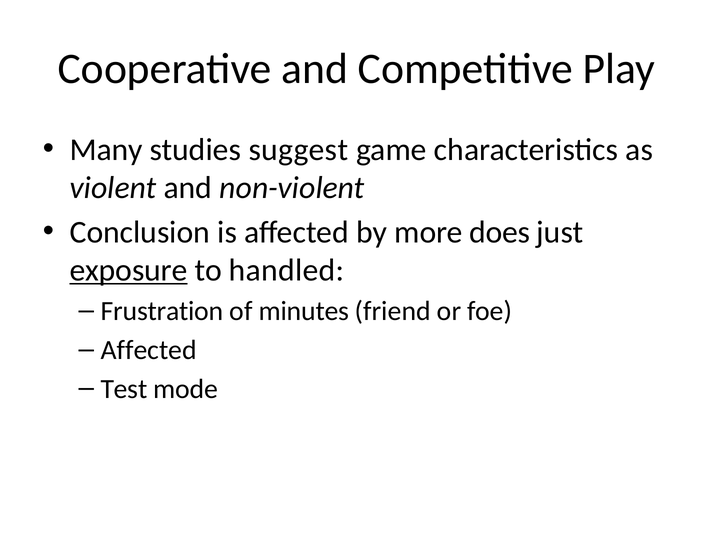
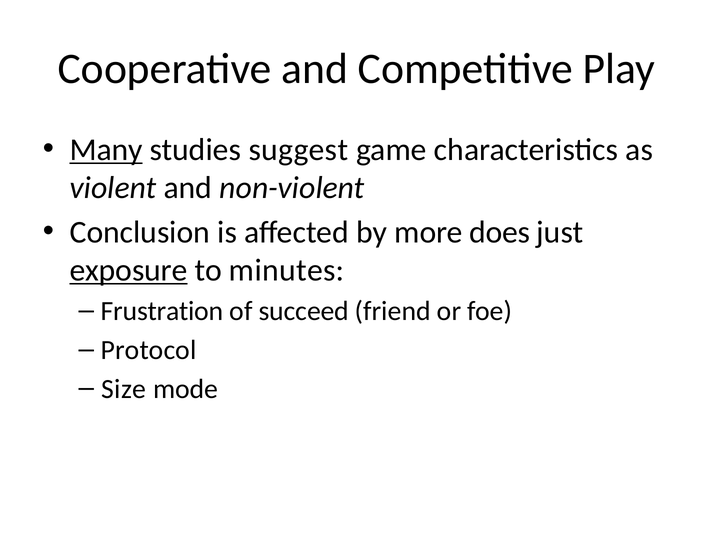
Many underline: none -> present (106, 150)
handled: handled -> minutes (287, 270)
minutes: minutes -> succeed (304, 311)
Affected: Affected -> Protocol (149, 350)
Test: Test -> Size (124, 389)
